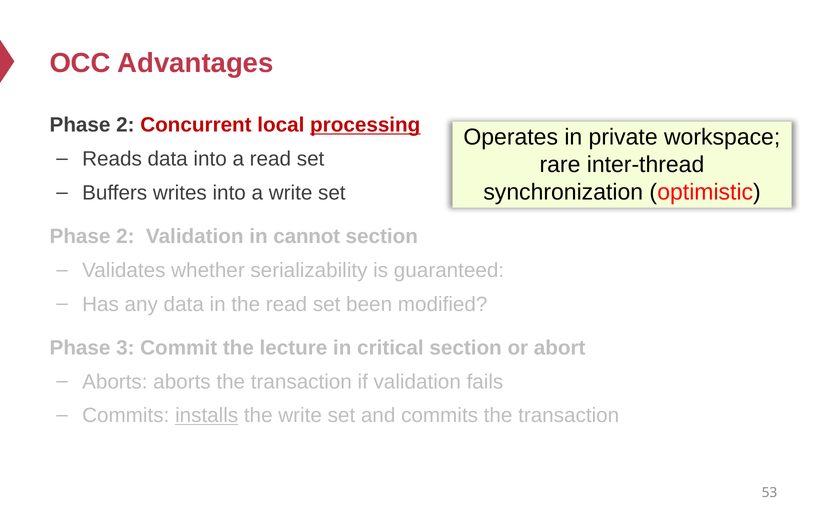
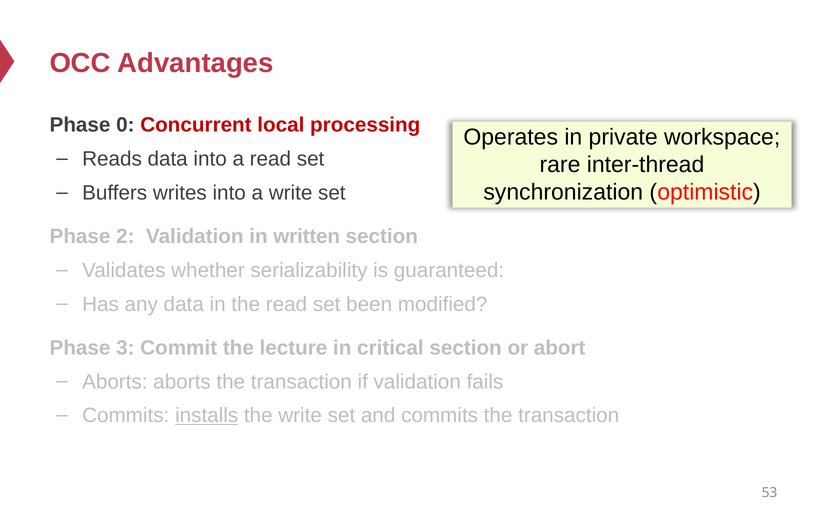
2: 2 -> 0 (125, 125)
processing underline: present -> none (365, 125)
cannot: cannot -> written (307, 236)
